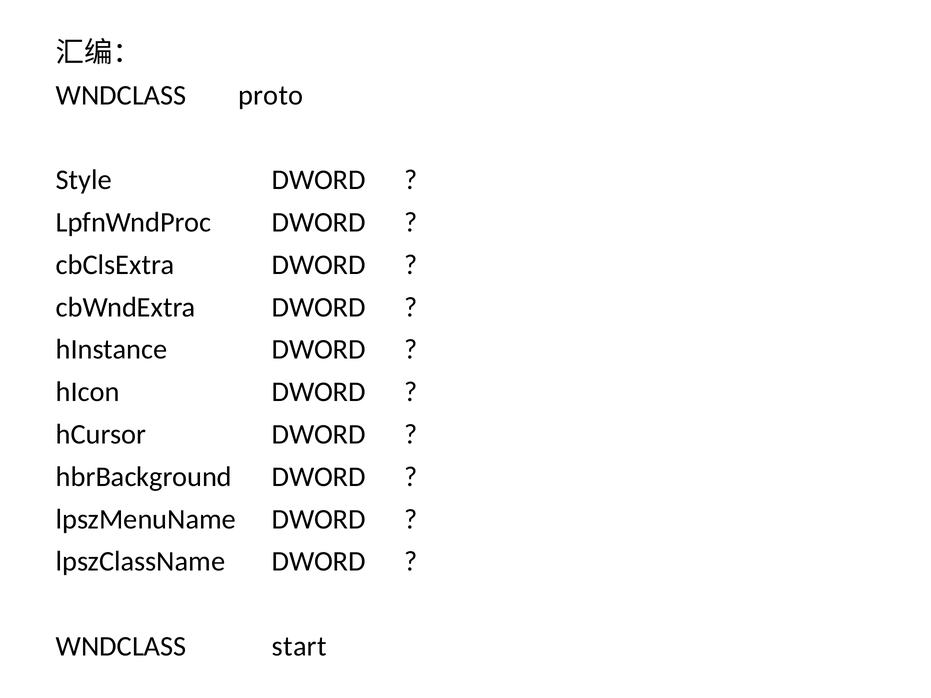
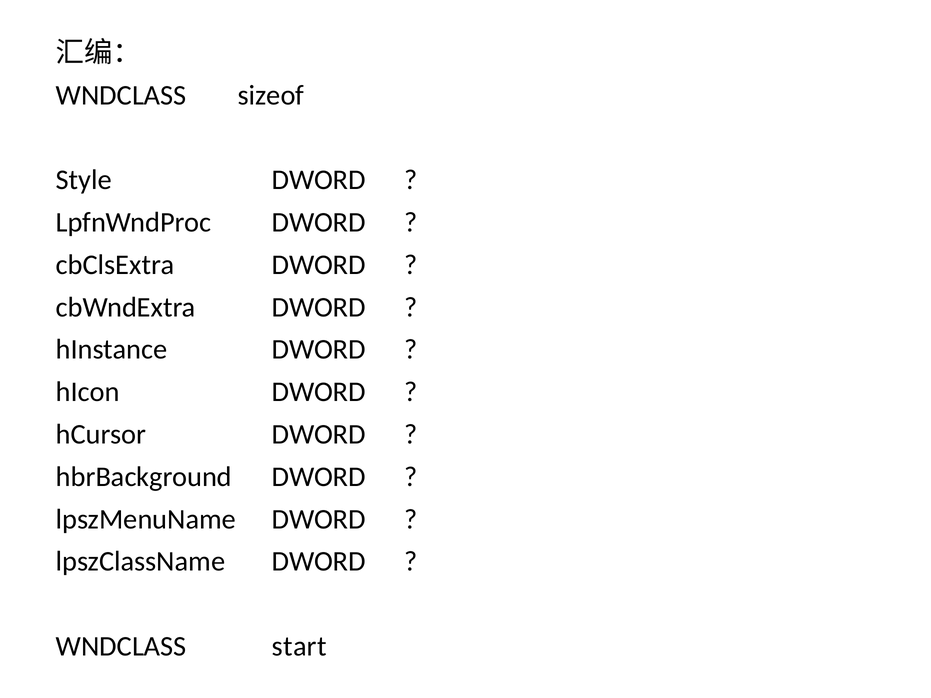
proto: proto -> sizeof (271, 95)
